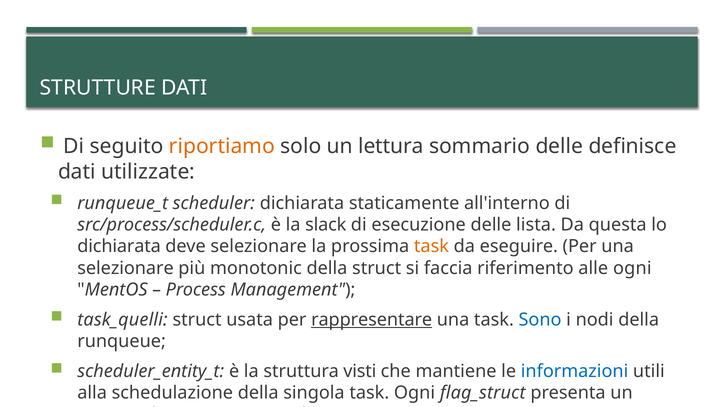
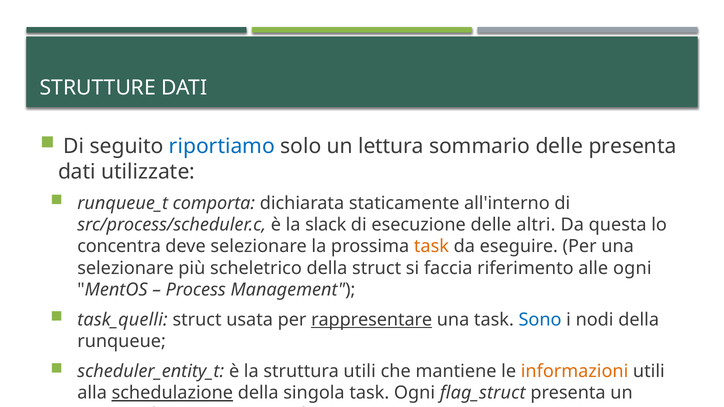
riportiamo colour: orange -> blue (222, 146)
delle definisce: definisce -> presenta (632, 146)
scheduler: scheduler -> comporta (214, 203)
lista: lista -> altri (536, 225)
dichiarata: dichiarata -> concentra (119, 247)
monotonic: monotonic -> scheletrico (256, 268)
struttura visti: visti -> utili (360, 372)
informazioni colour: blue -> orange (575, 372)
schedulazione underline: none -> present (172, 393)
